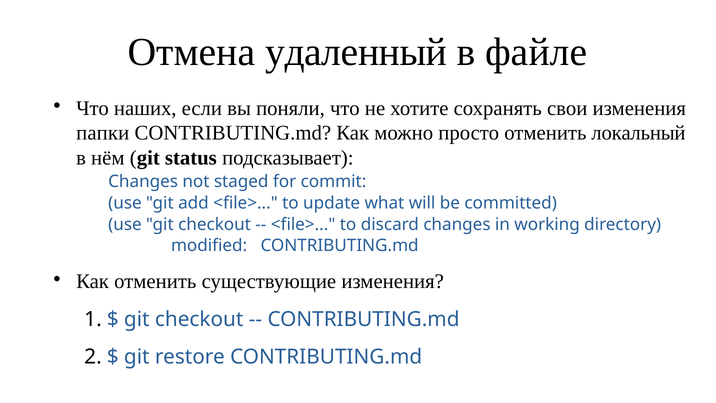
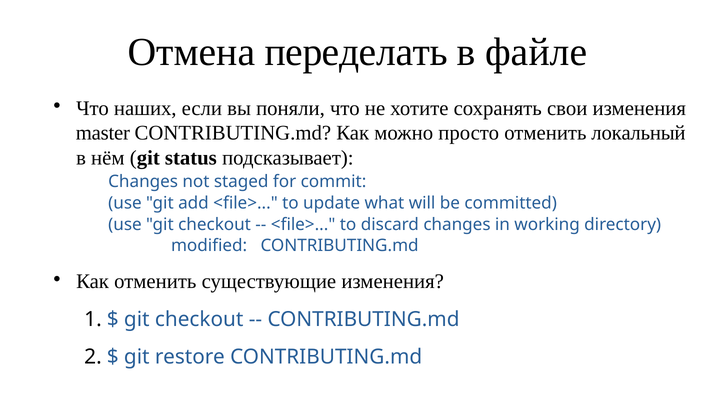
удаленный: удаленный -> переделать (356, 52)
папки: папки -> master (103, 133)
